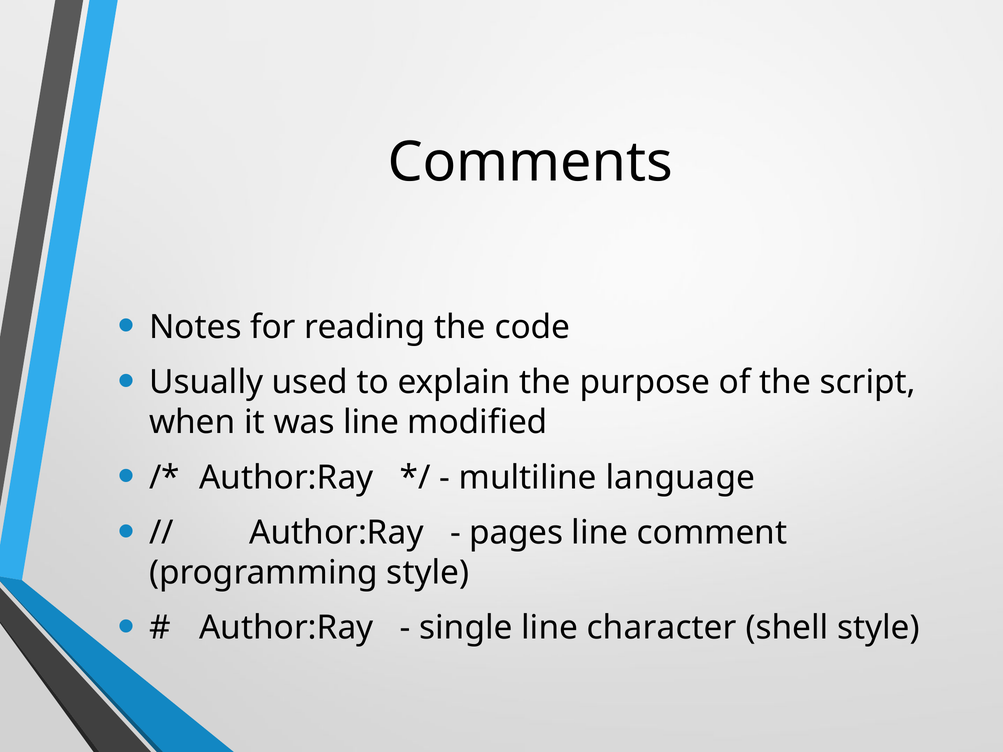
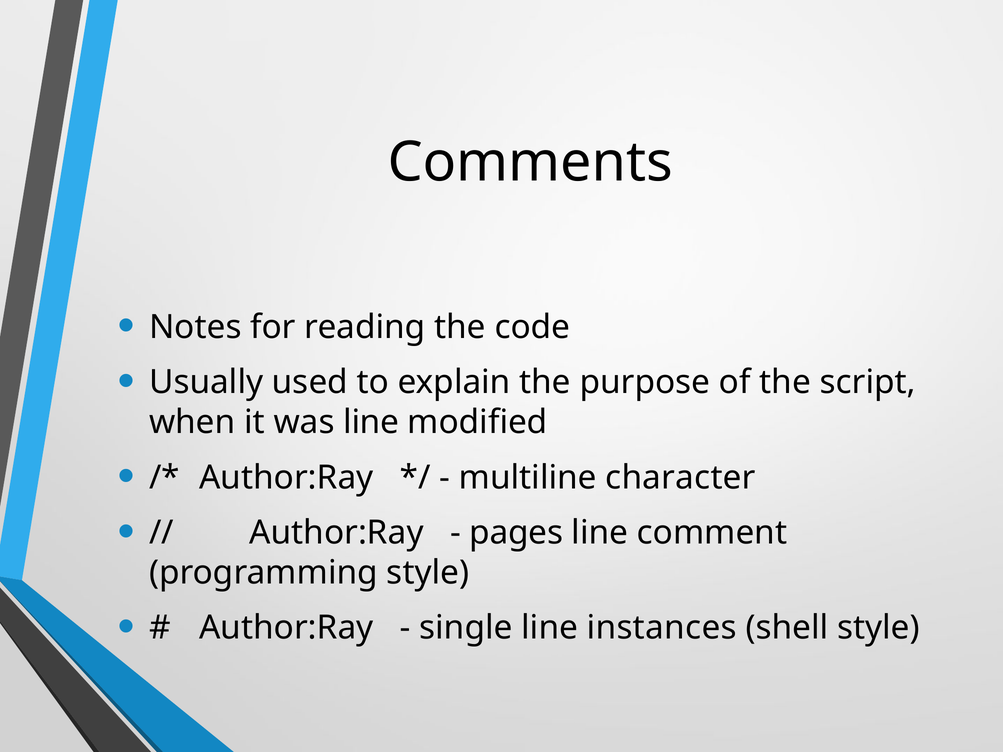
language: language -> character (681, 478)
character: character -> instances (662, 628)
